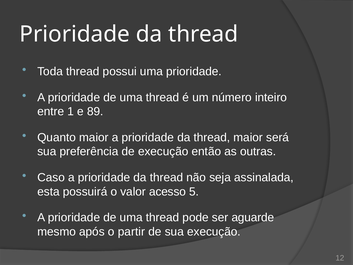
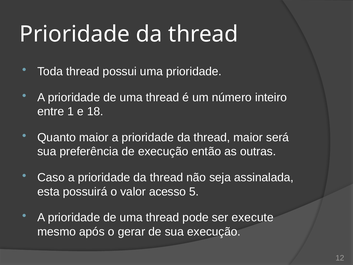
89: 89 -> 18 (95, 111)
aguarde: aguarde -> execute (253, 217)
partir: partir -> gerar (131, 231)
